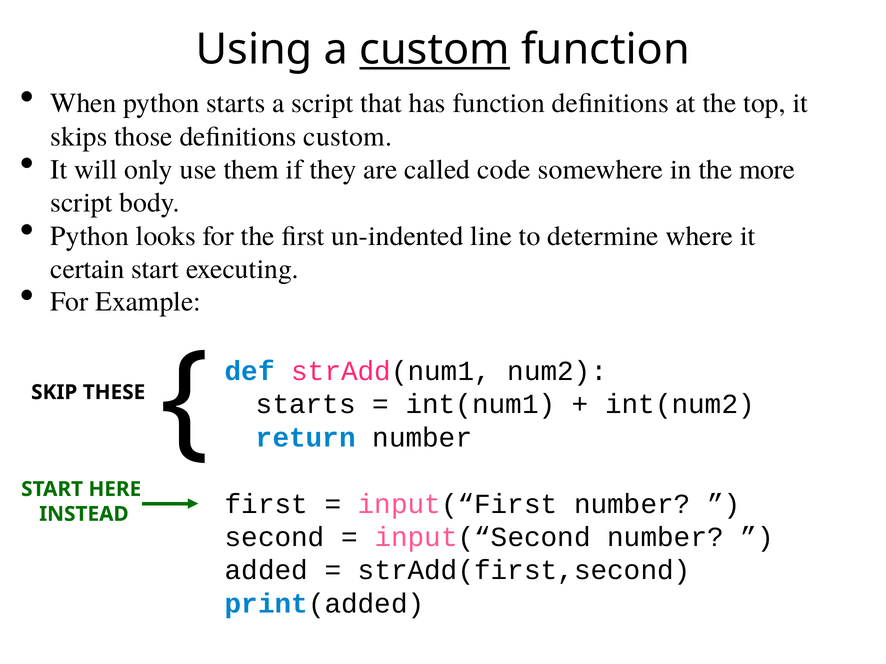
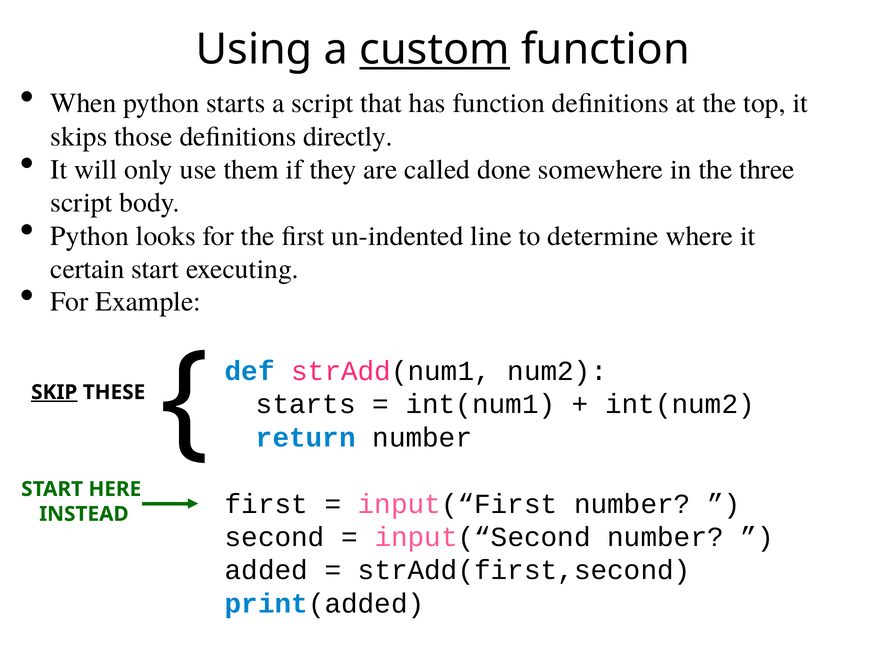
definitions custom: custom -> directly (348, 137)
code: code -> done (504, 170)
more: more -> three (767, 170)
SKIP underline: none -> present (54, 393)
